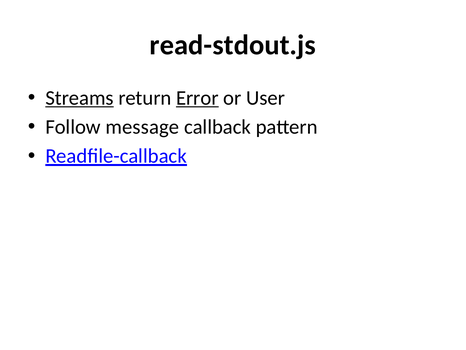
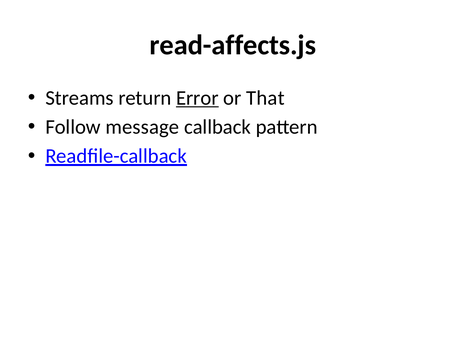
read-stdout.js: read-stdout.js -> read-affects.js (233, 45)
Streams underline: present -> none (80, 98)
User: User -> That (265, 98)
